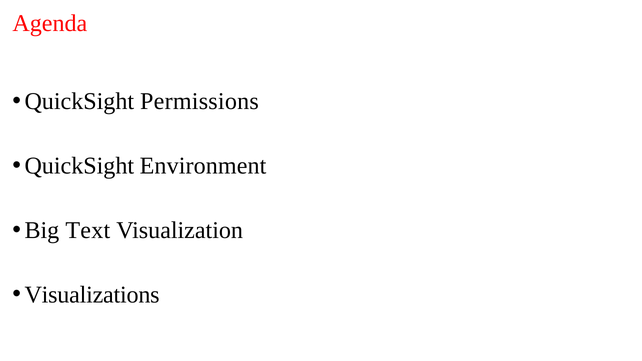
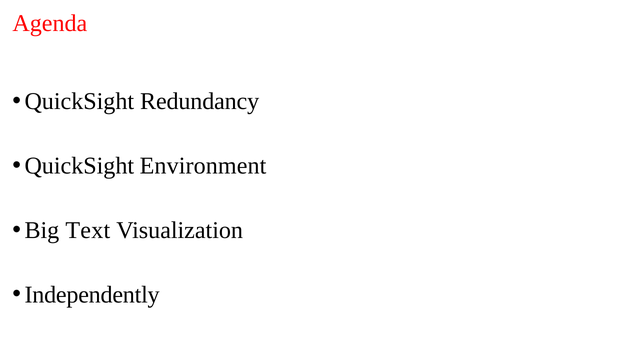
Permissions: Permissions -> Redundancy (200, 101)
Visualizations: Visualizations -> Independently (92, 295)
